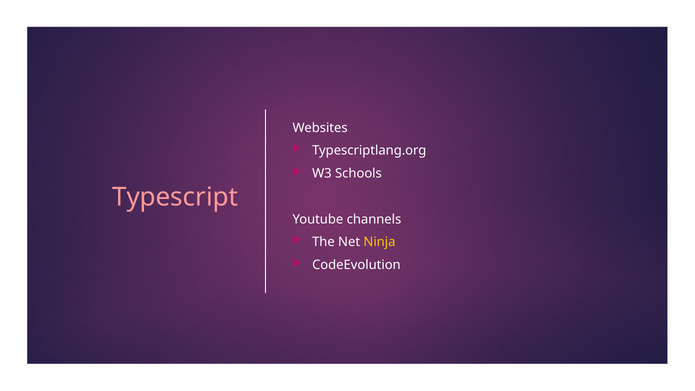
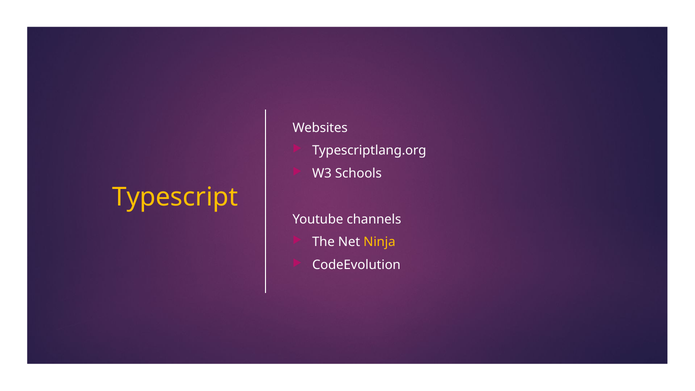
Typescript colour: pink -> yellow (175, 197)
